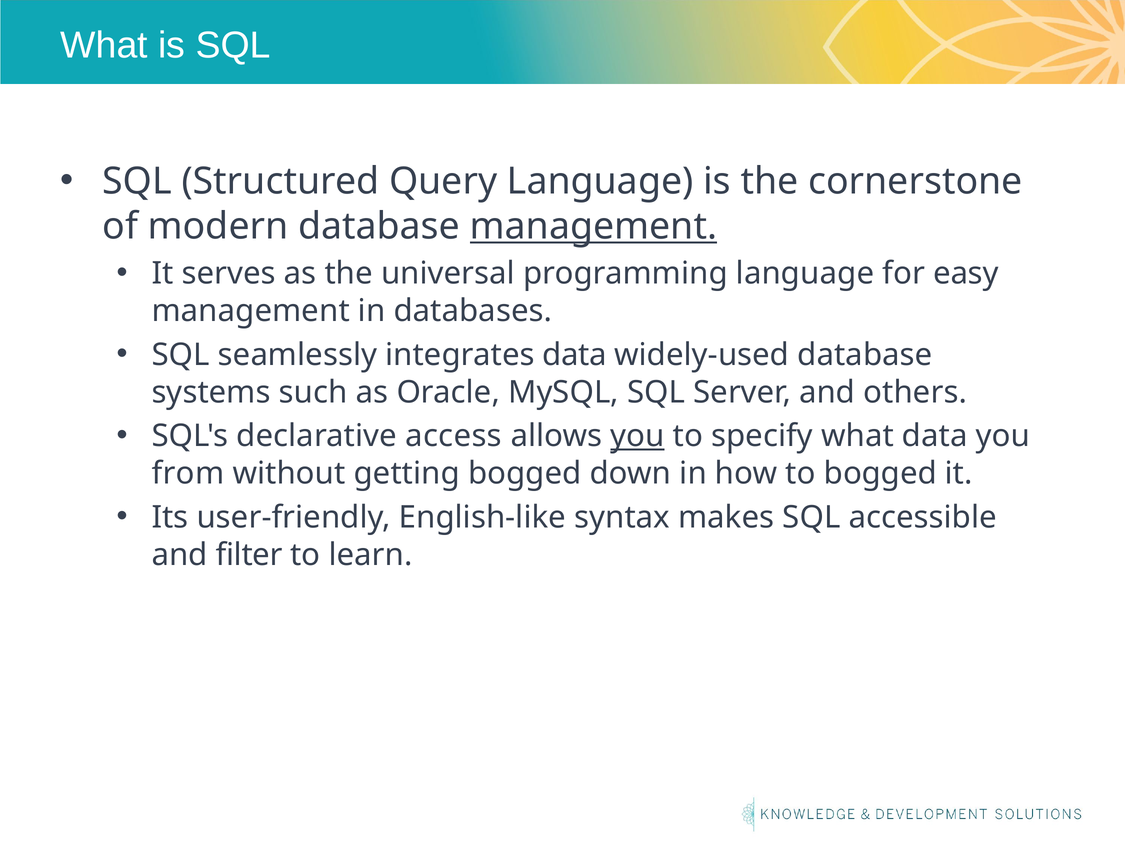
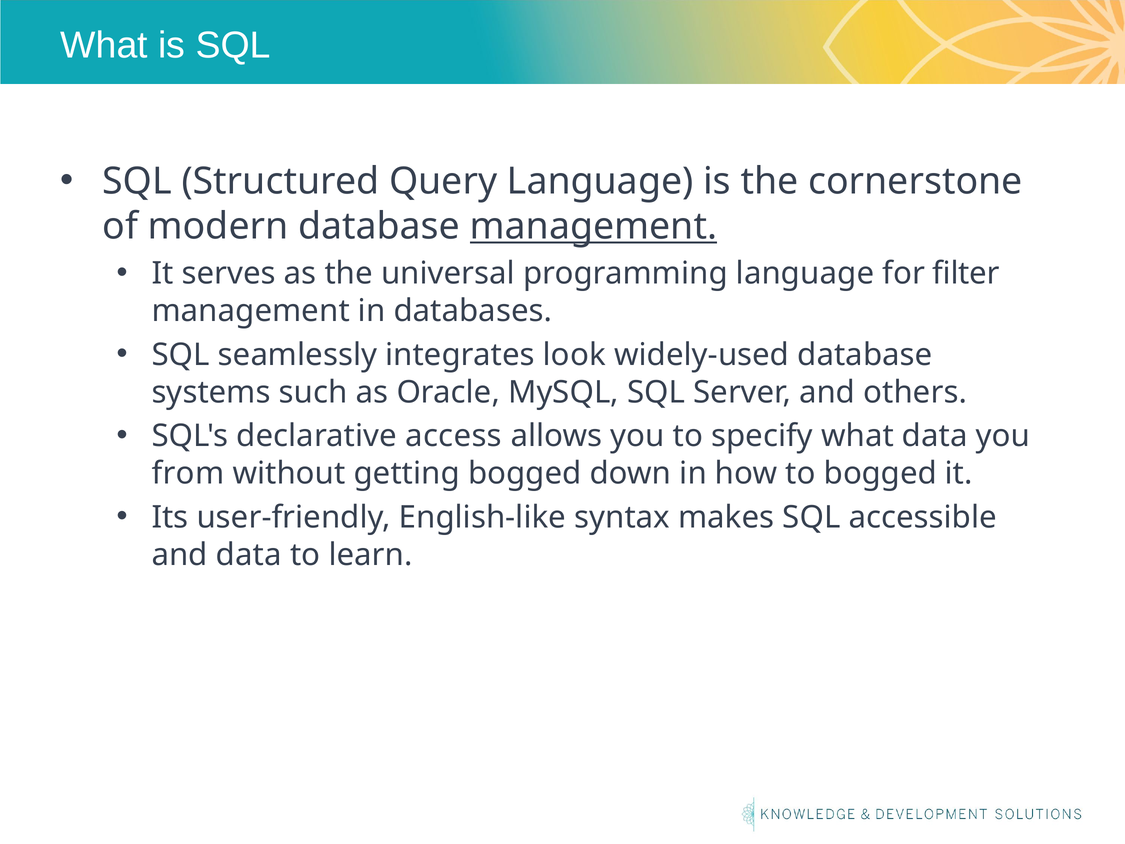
easy: easy -> filter (966, 273)
integrates data: data -> look (574, 355)
you underline: present -> none (638, 436)
and filter: filter -> data (249, 555)
